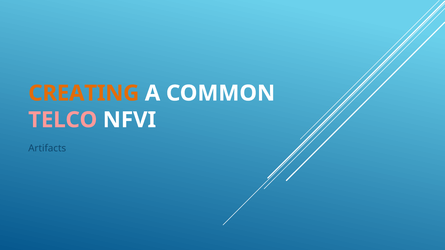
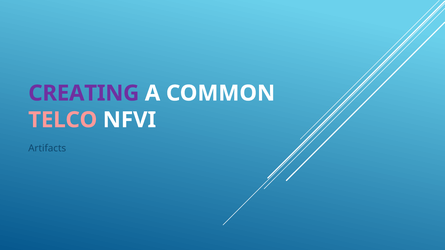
CREATING colour: orange -> purple (84, 93)
